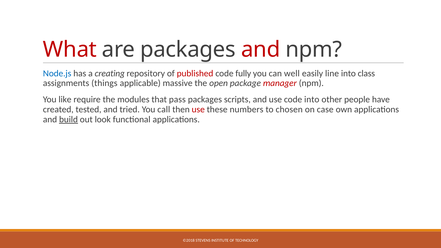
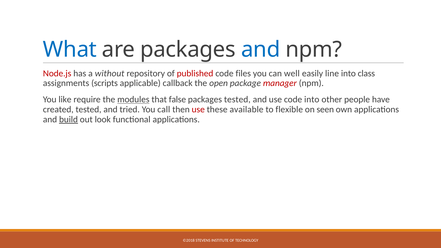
What colour: red -> blue (70, 49)
and colour: red -> blue (261, 49)
Node.js colour: blue -> red (57, 73)
creating: creating -> without (110, 73)
fully: fully -> files (243, 73)
things: things -> scripts (105, 83)
massive: massive -> callback (178, 83)
modules underline: none -> present (133, 100)
pass: pass -> false (177, 100)
packages scripts: scripts -> tested (237, 100)
numbers: numbers -> available (247, 110)
chosen: chosen -> flexible (289, 110)
case: case -> seen (325, 110)
